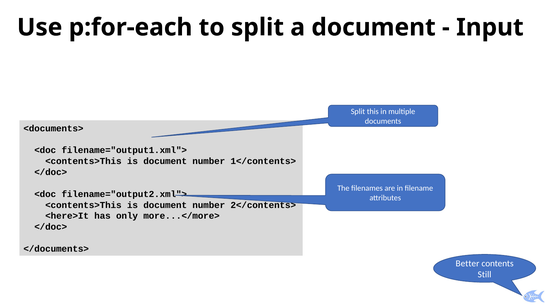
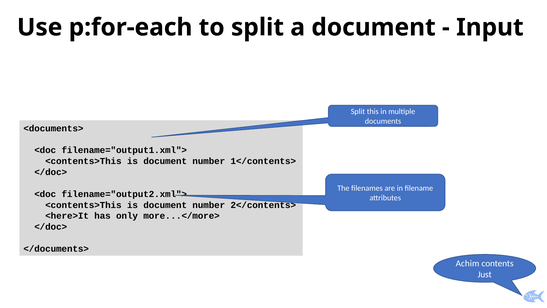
Better: Better -> Achim (468, 263)
Still: Still -> Just (485, 274)
